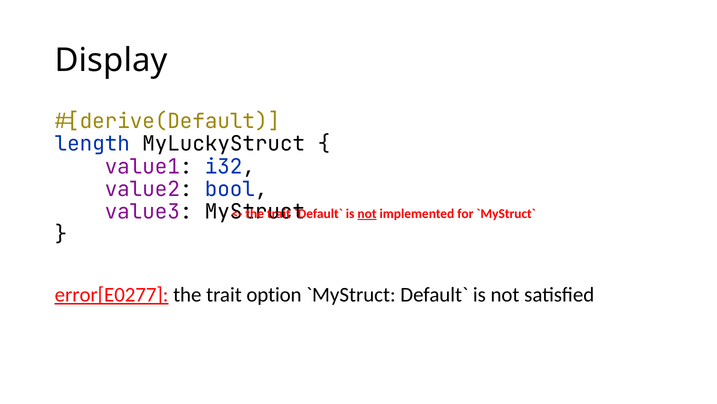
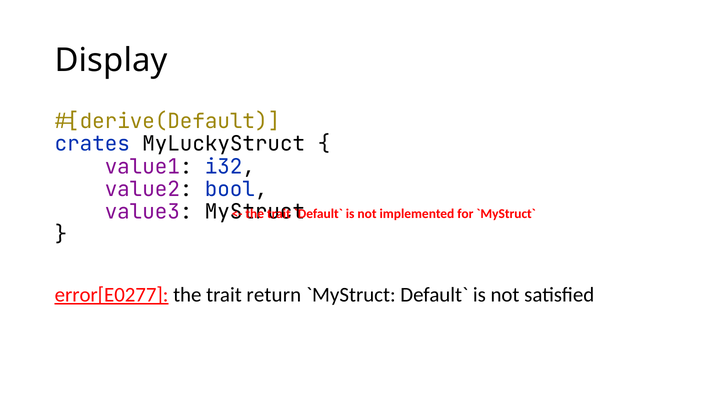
length: length -> crates (92, 144)
not underline: present -> none (367, 213)
option: option -> return (274, 294)
